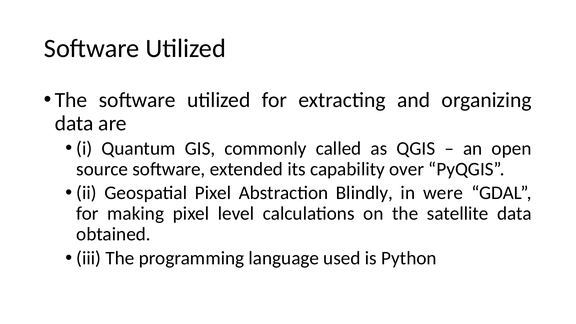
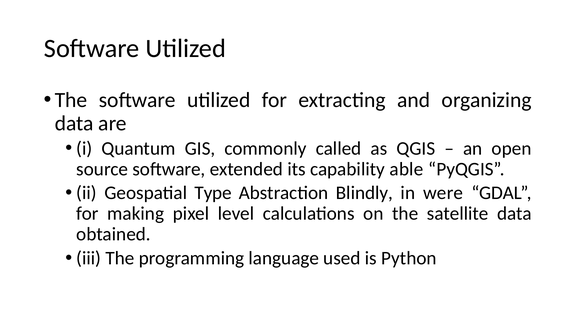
over: over -> able (407, 169)
Geospatial Pixel: Pixel -> Type (213, 193)
